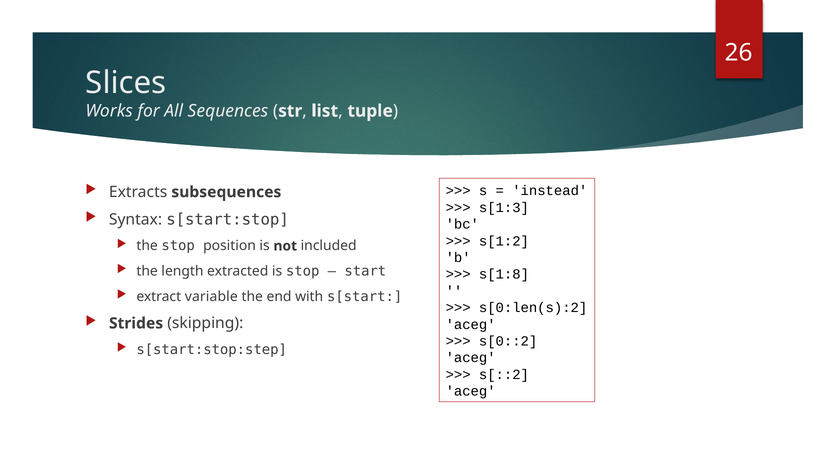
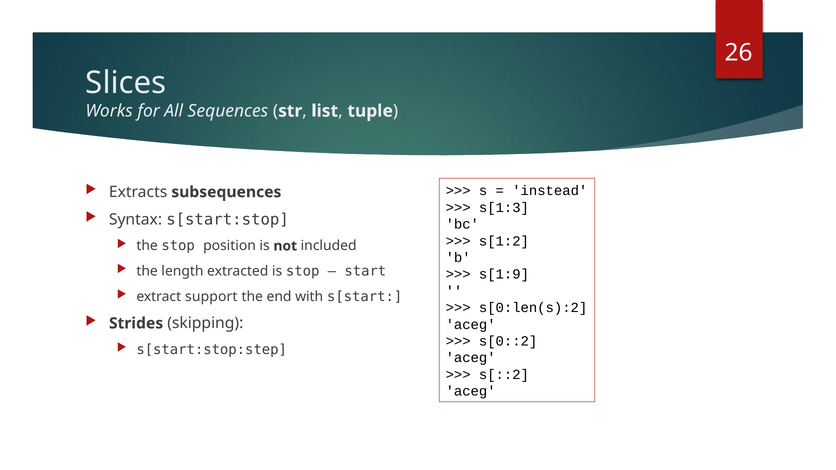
s[1:8: s[1:8 -> s[1:9 (504, 274)
variable: variable -> support (211, 297)
